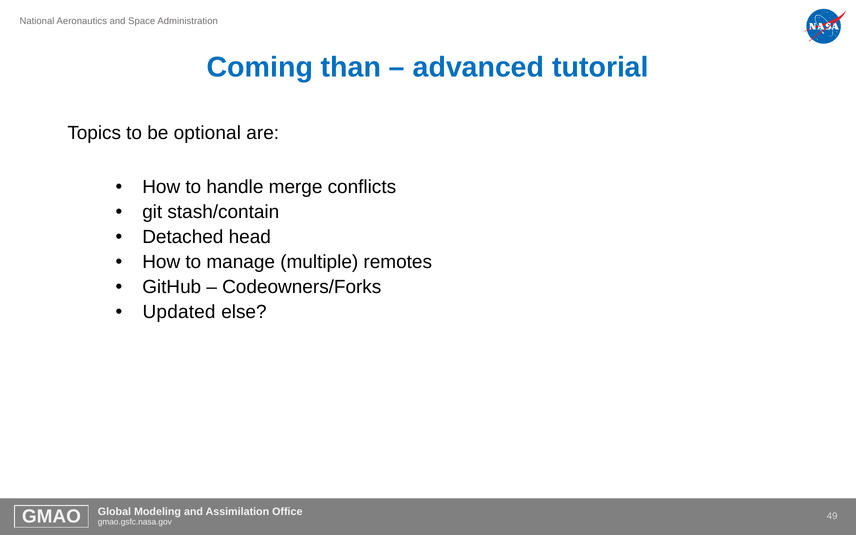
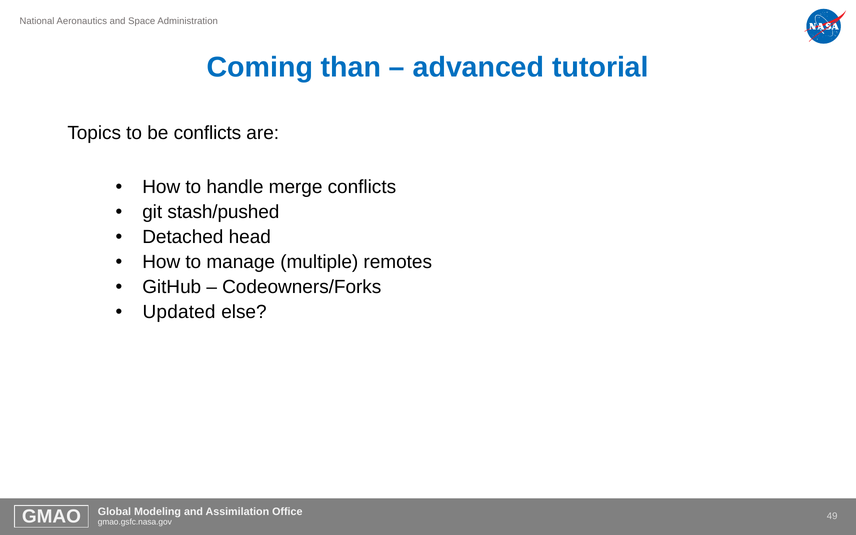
be optional: optional -> conflicts (207, 133)
stash/contain: stash/contain -> stash/pushed (223, 212)
